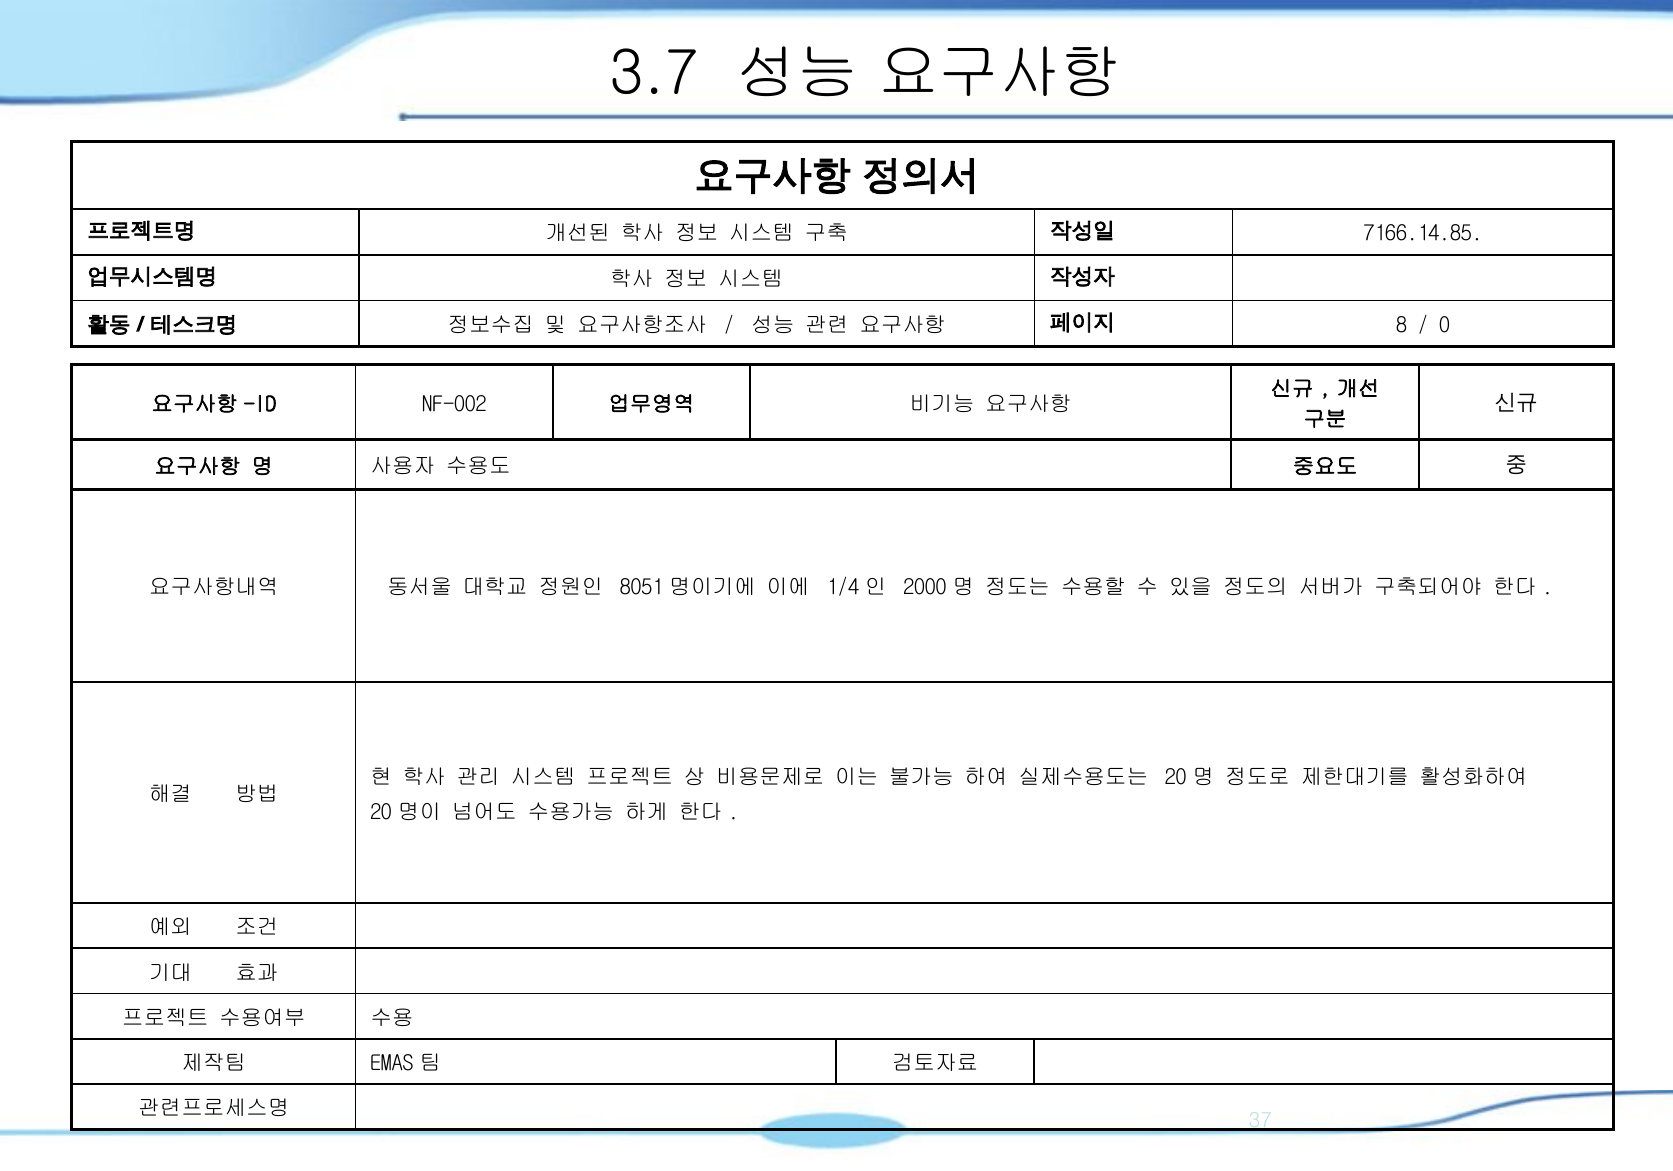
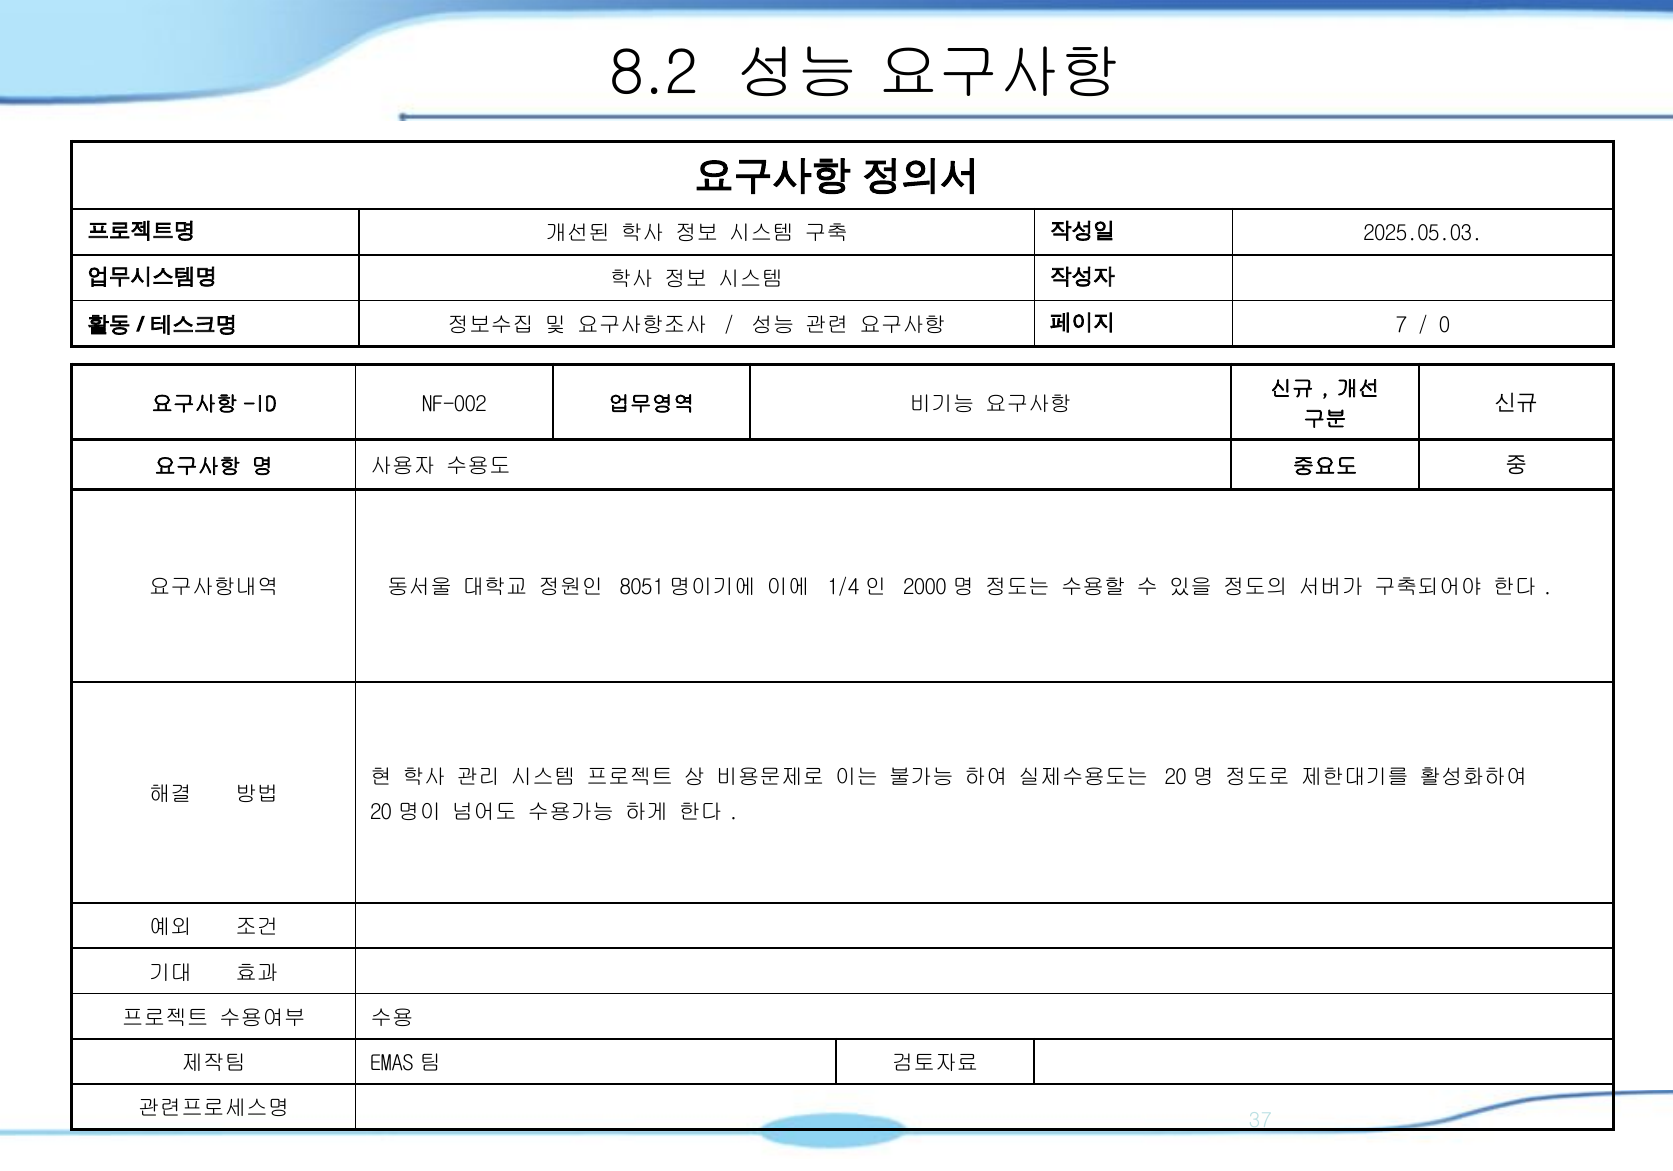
3.7: 3.7 -> 8.2 (655, 73)
7166.14.85: 7166.14.85 -> 2025.05.03 (1423, 234)
8: 8 -> 7 (1401, 326)
